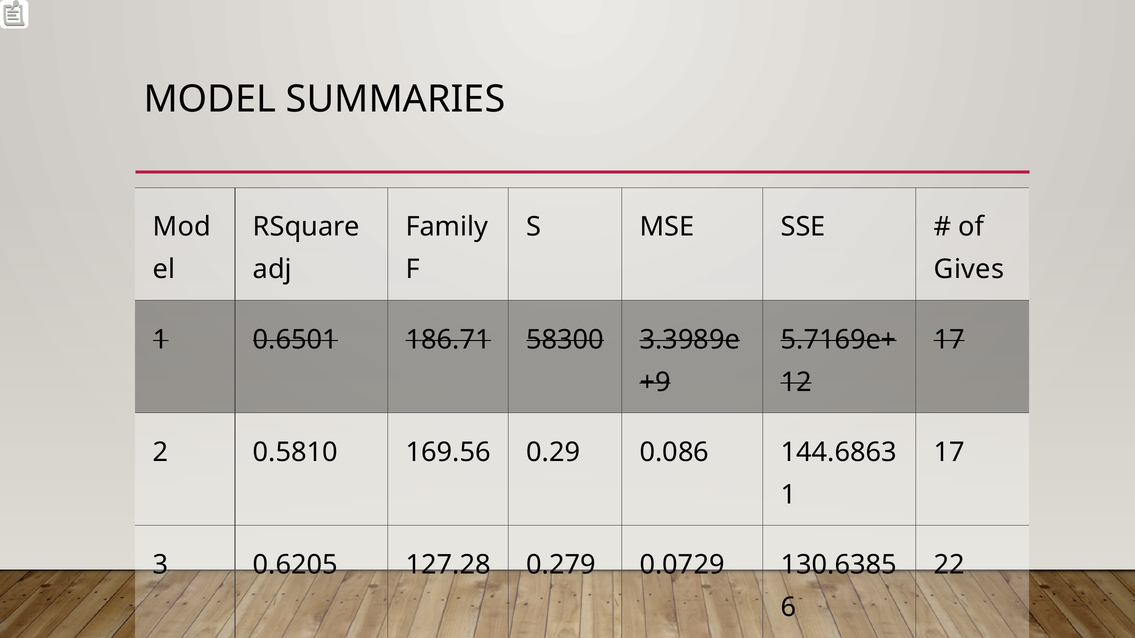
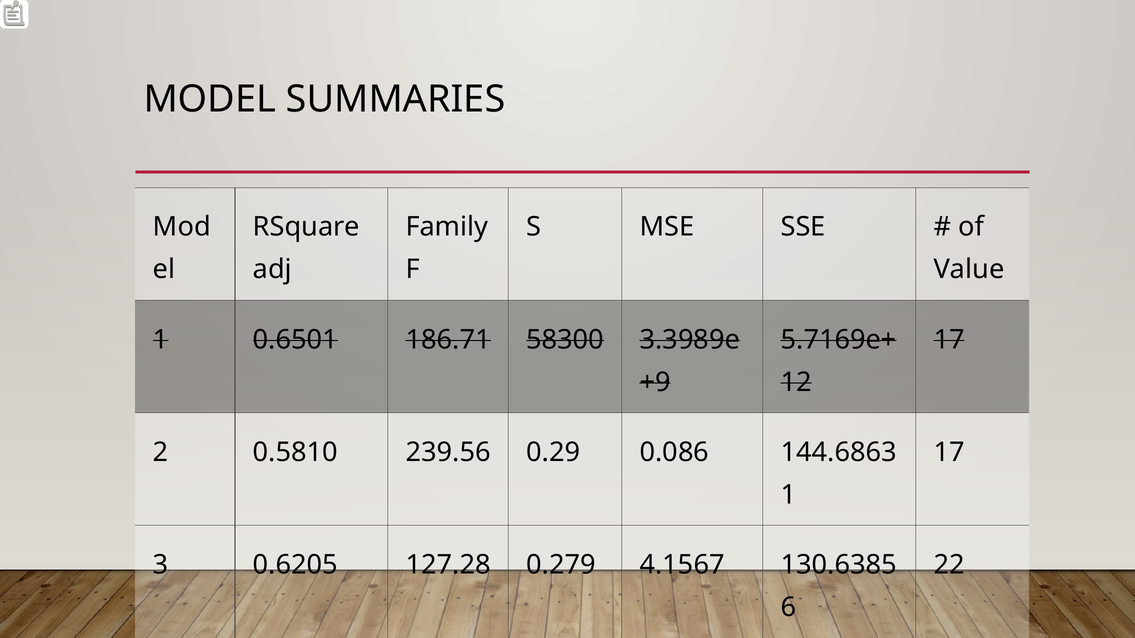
Gives: Gives -> Value (969, 270)
169.56: 169.56 -> 239.56 (448, 453)
0.0729: 0.0729 -> 4.1567 (682, 565)
